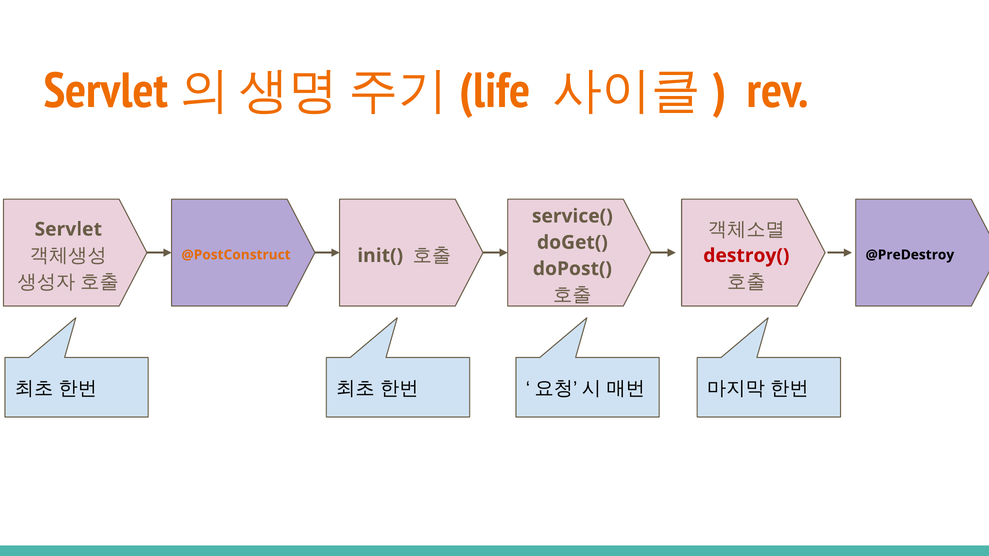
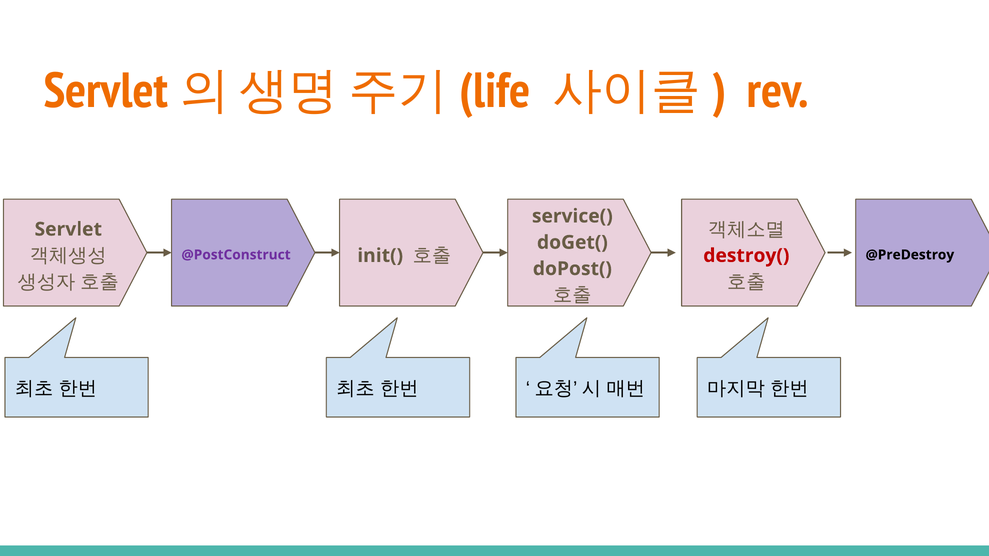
@PostConstruct colour: orange -> purple (236, 255)
